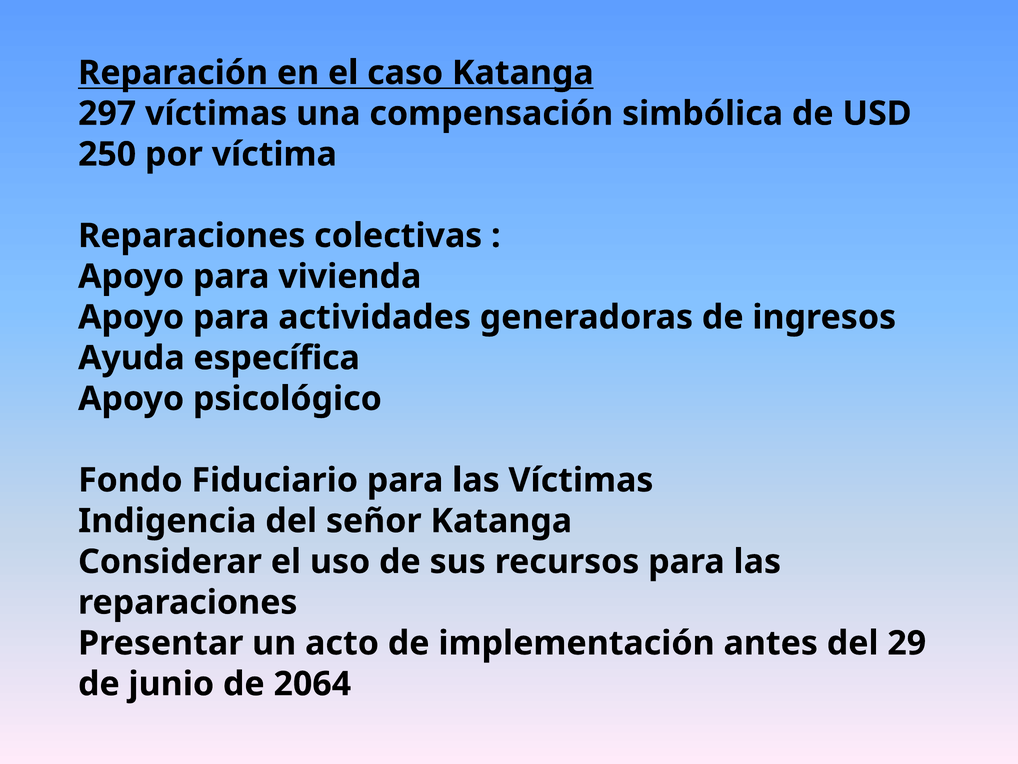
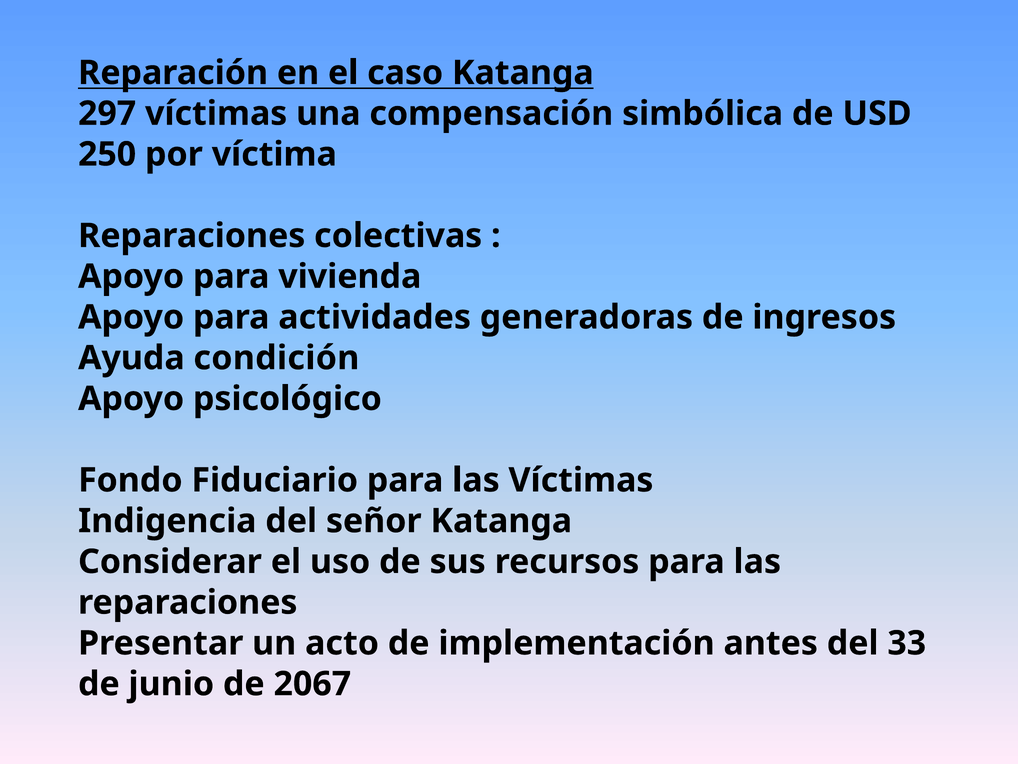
específica: específica -> condición (276, 358)
29: 29 -> 33 (907, 643)
2064: 2064 -> 2067 (312, 684)
